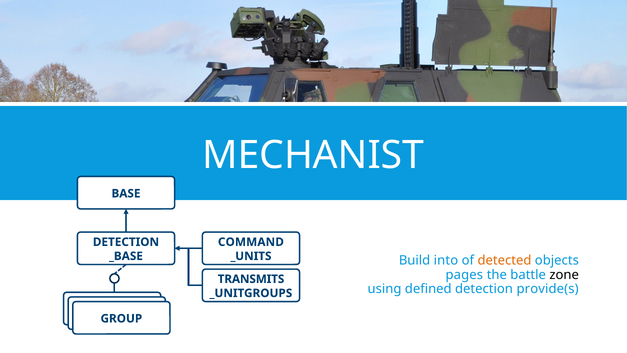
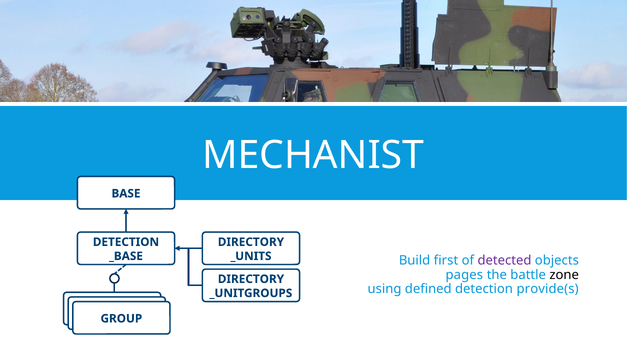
COMMAND: COMMAND -> DIRECTORY (251, 242)
into: into -> first (446, 260)
detected colour: orange -> purple (504, 260)
TRANSMITS: TRANSMITS -> DIRECTORY (251, 279)
